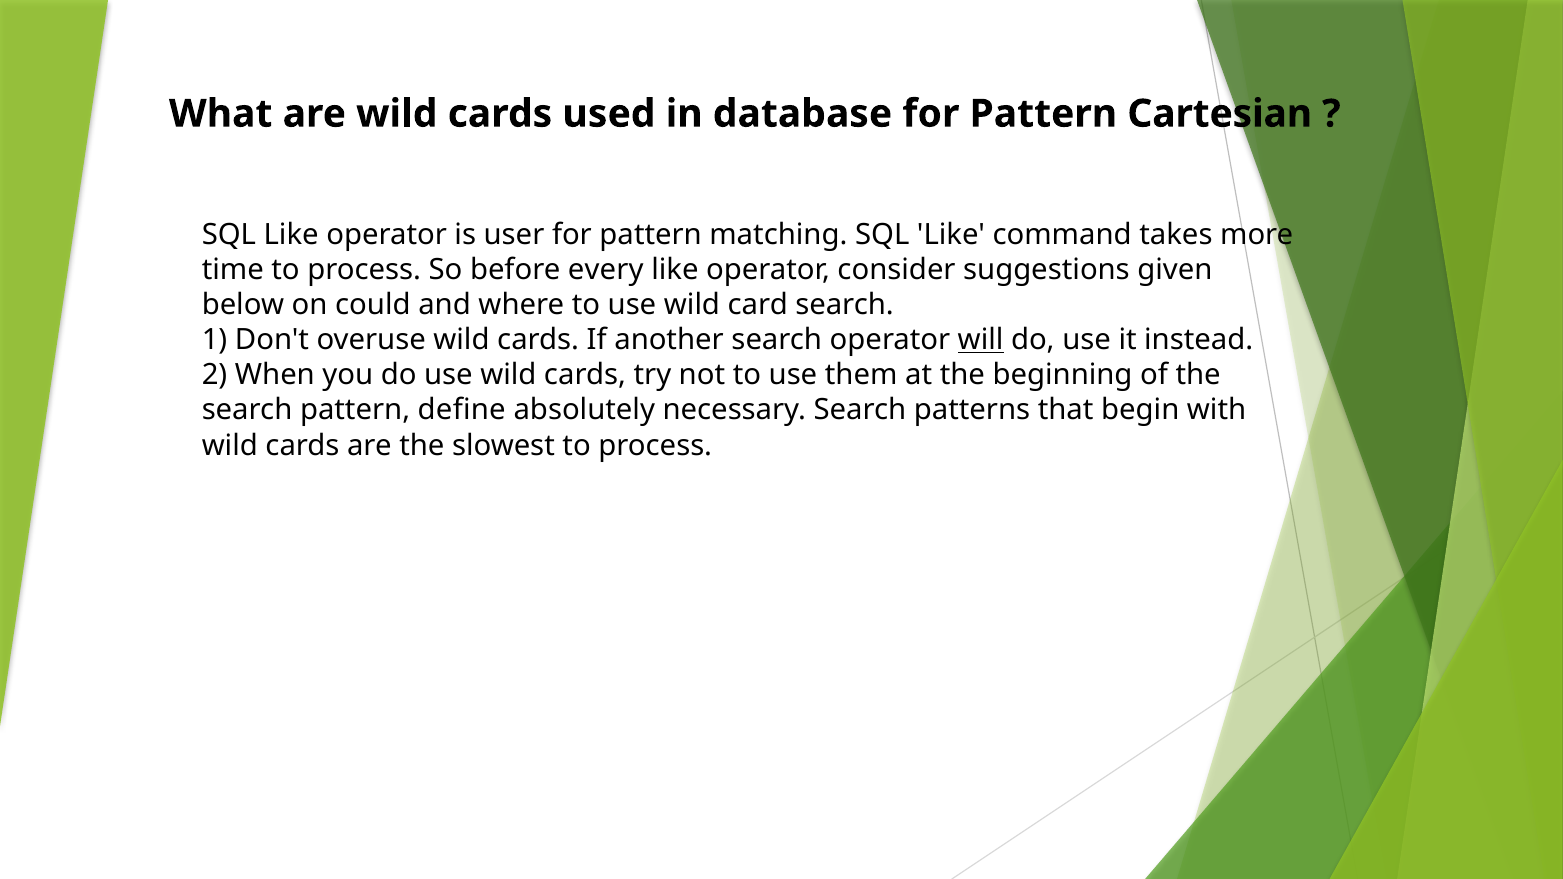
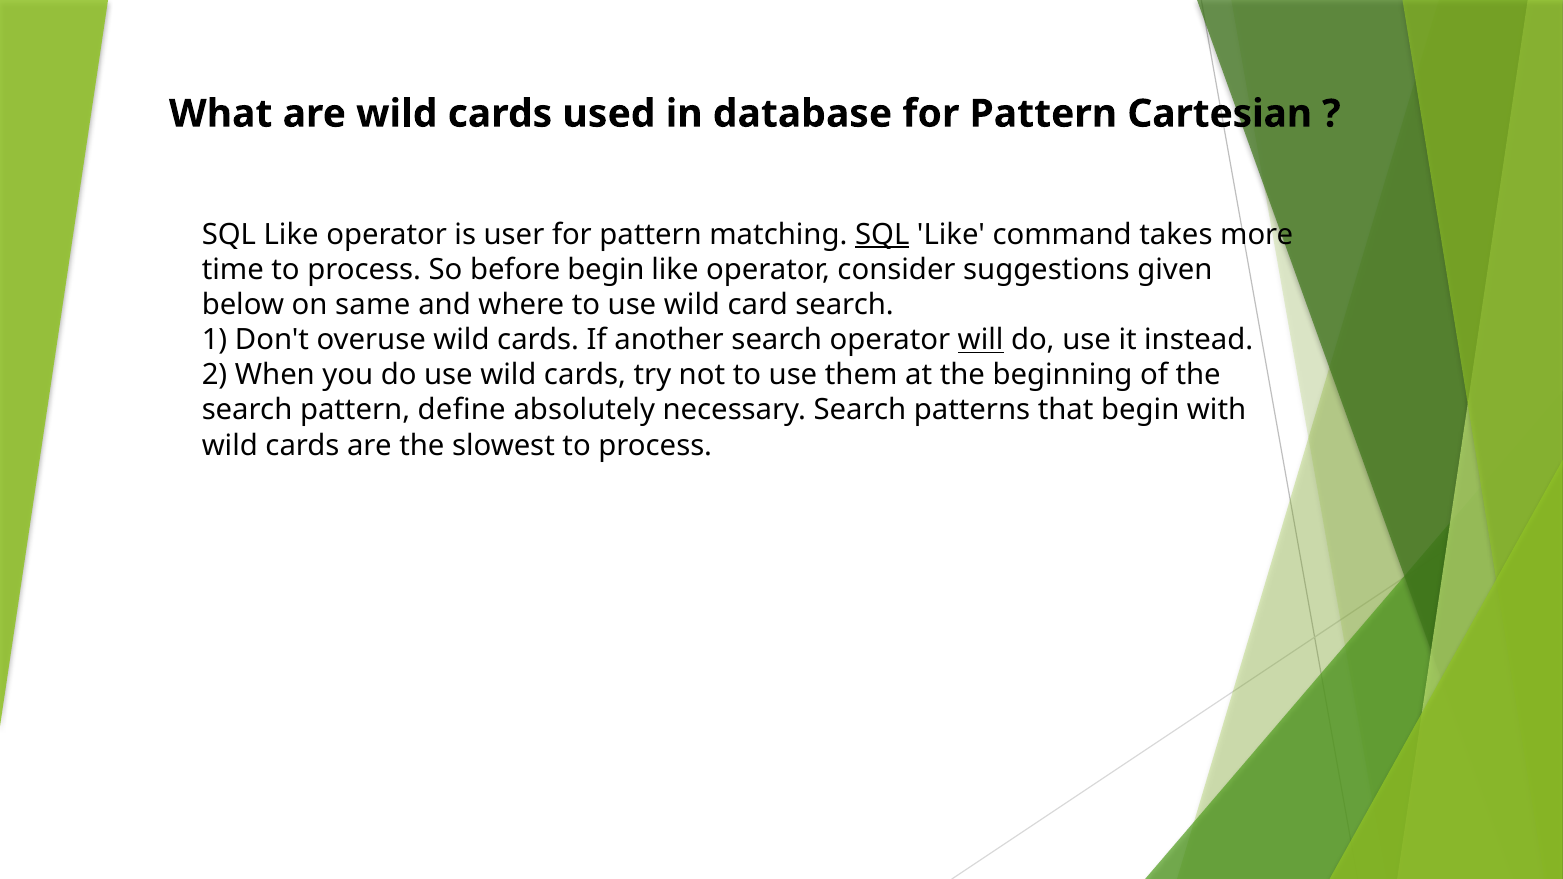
SQL underline: none -> present (882, 235)
before every: every -> begin (606, 270)
could: could -> same (373, 305)
